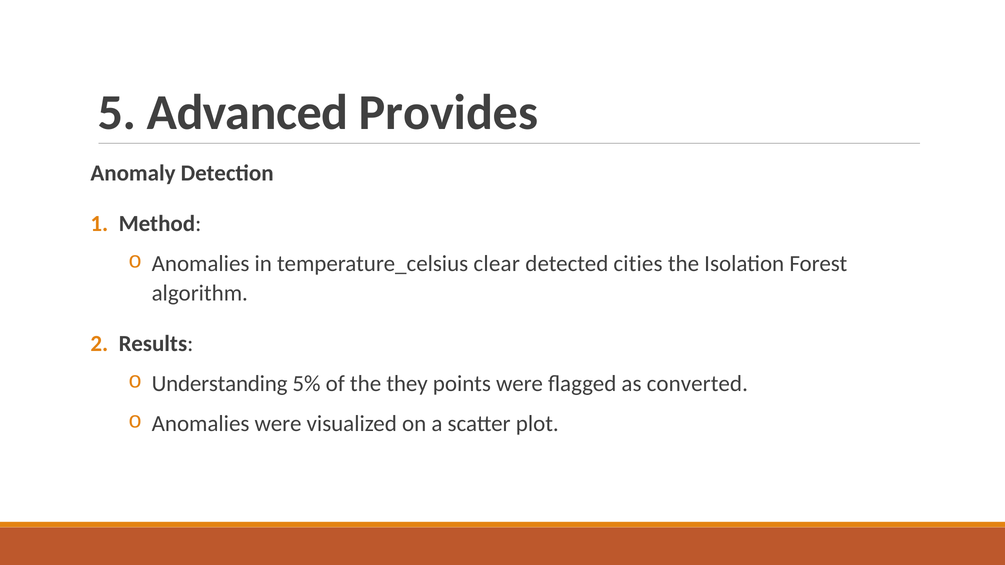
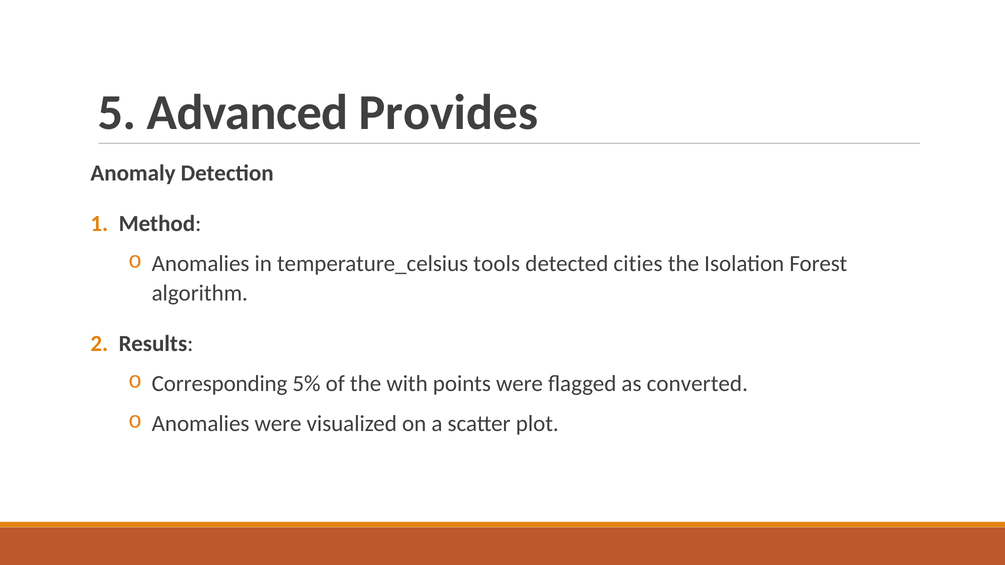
clear: clear -> tools (497, 264)
Understanding: Understanding -> Corresponding (220, 384)
they: they -> with (407, 384)
